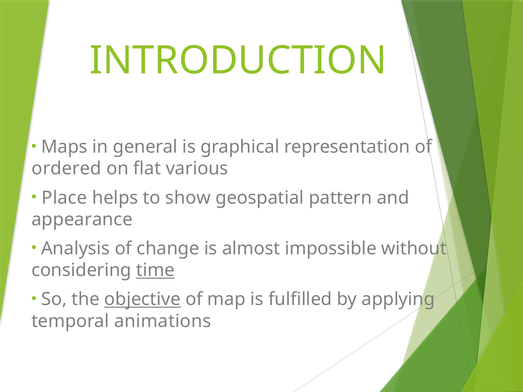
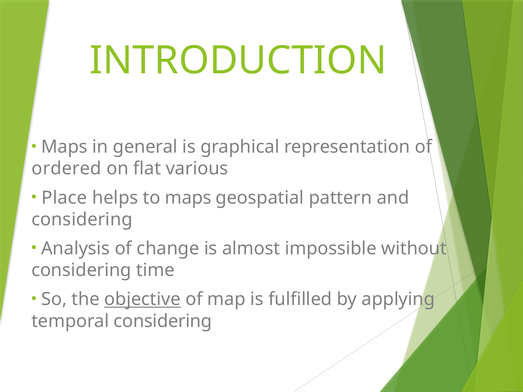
to show: show -> maps (188, 198)
appearance: appearance -> considering (82, 220)
time underline: present -> none (155, 270)
temporal animations: animations -> considering (163, 321)
